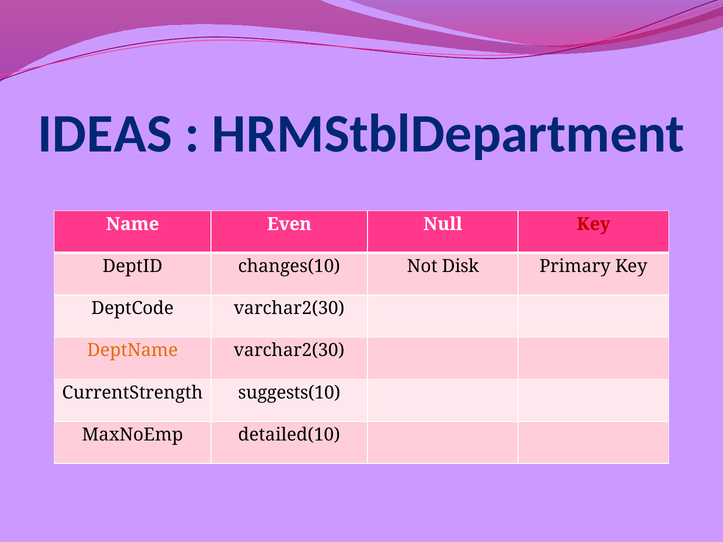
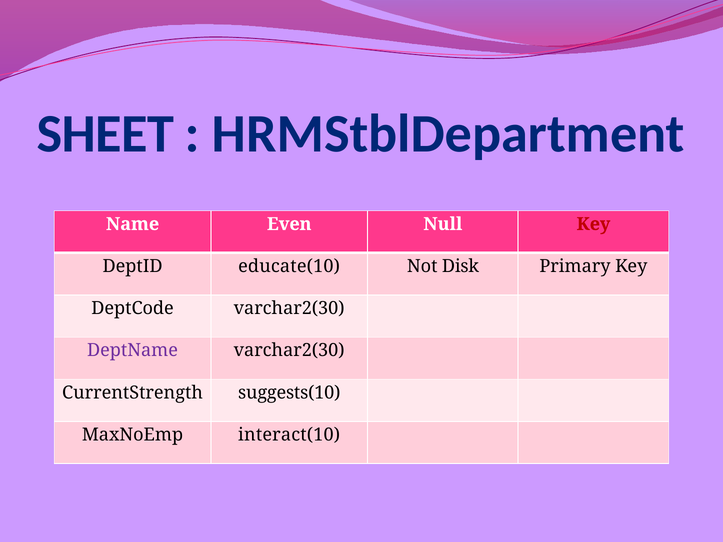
IDEAS: IDEAS -> SHEET (105, 134)
changes(10: changes(10 -> educate(10 (289, 266)
DeptName colour: orange -> purple (133, 351)
detailed(10: detailed(10 -> interact(10 (289, 435)
